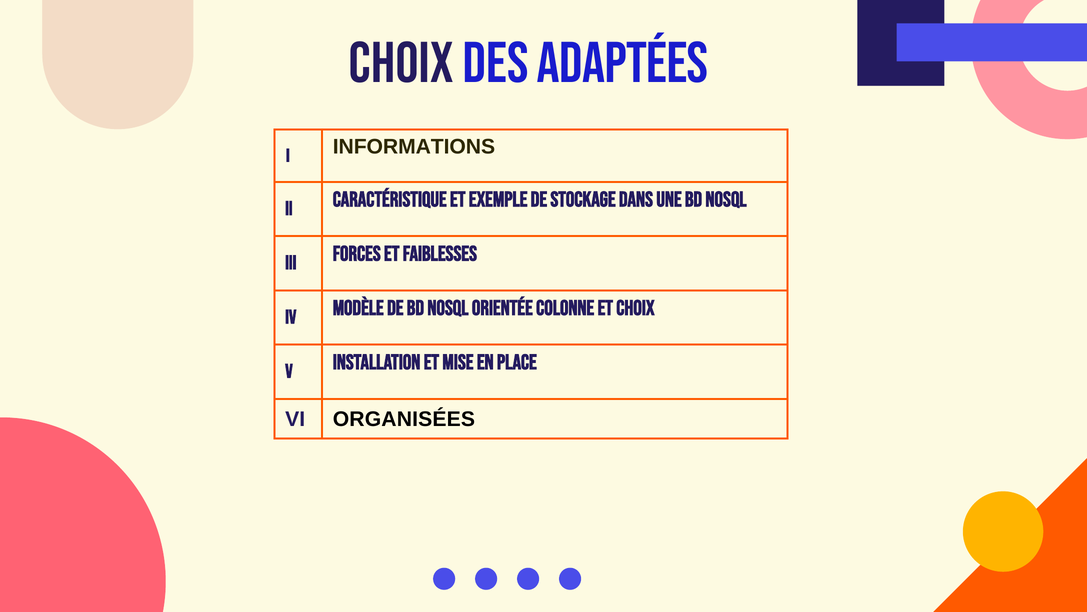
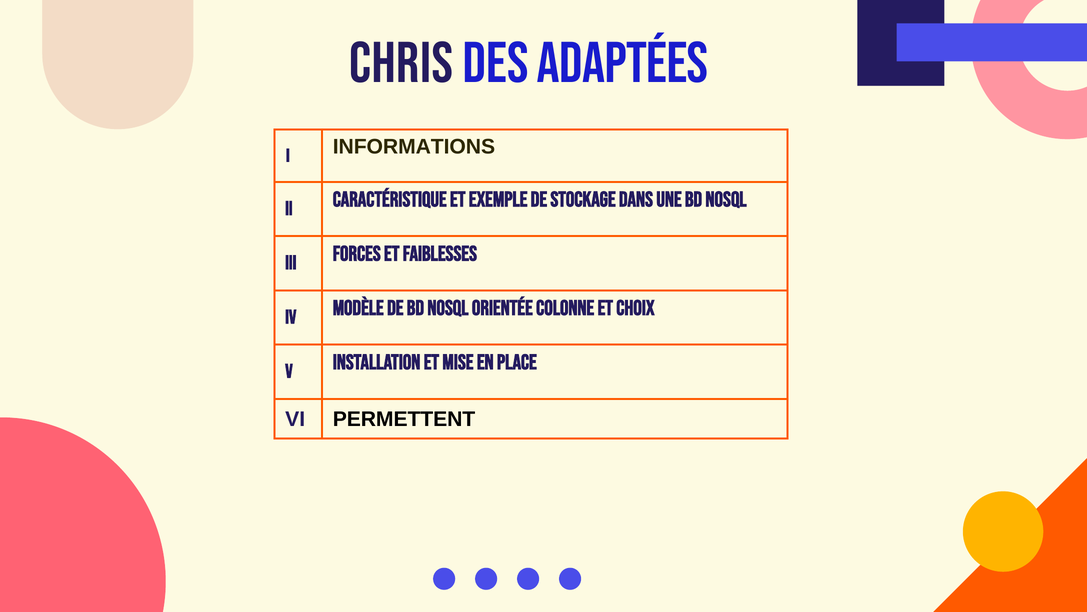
CHOIX: CHOIX -> CHRIS (401, 63)
ORGANISÉES: ORGANISÉES -> PERMETTENT (404, 419)
